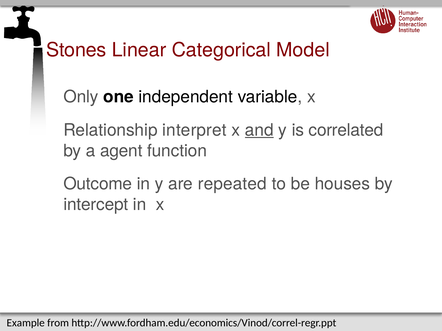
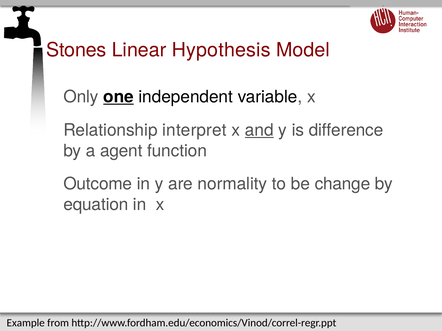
Categorical: Categorical -> Hypothesis (221, 50)
one underline: none -> present (119, 97)
correlated: correlated -> difference (346, 130)
repeated: repeated -> normality (232, 184)
houses: houses -> change (343, 184)
intercept: intercept -> equation (96, 205)
